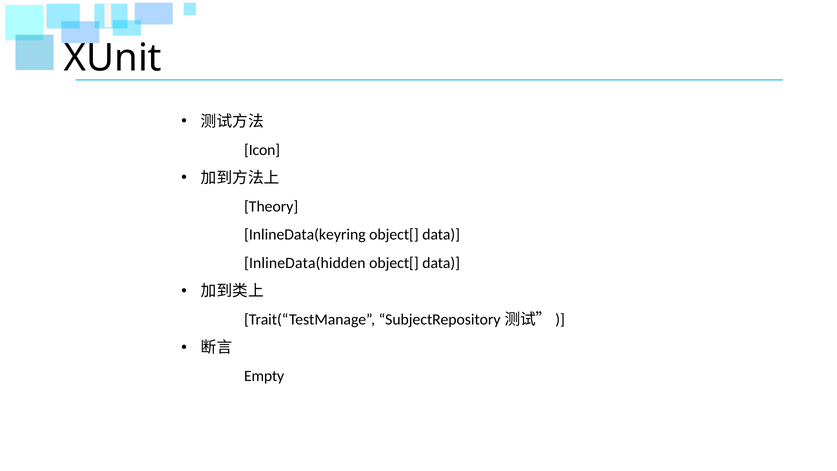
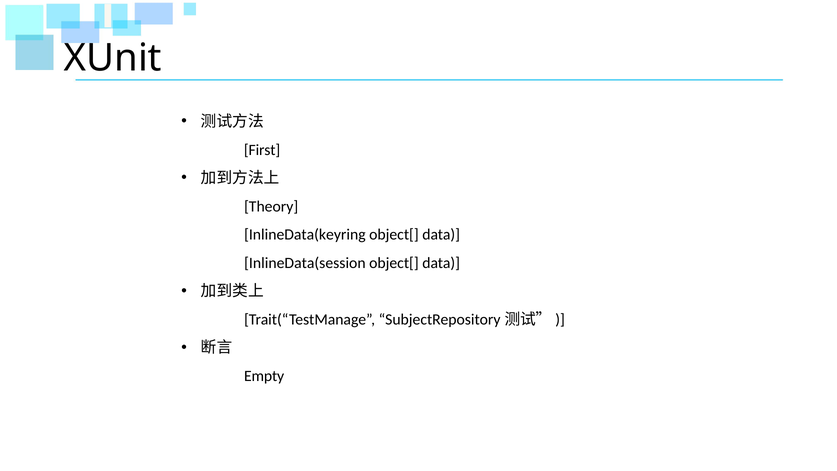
Icon: Icon -> First (262, 150)
InlineData(hidden: InlineData(hidden -> InlineData(session (305, 263)
